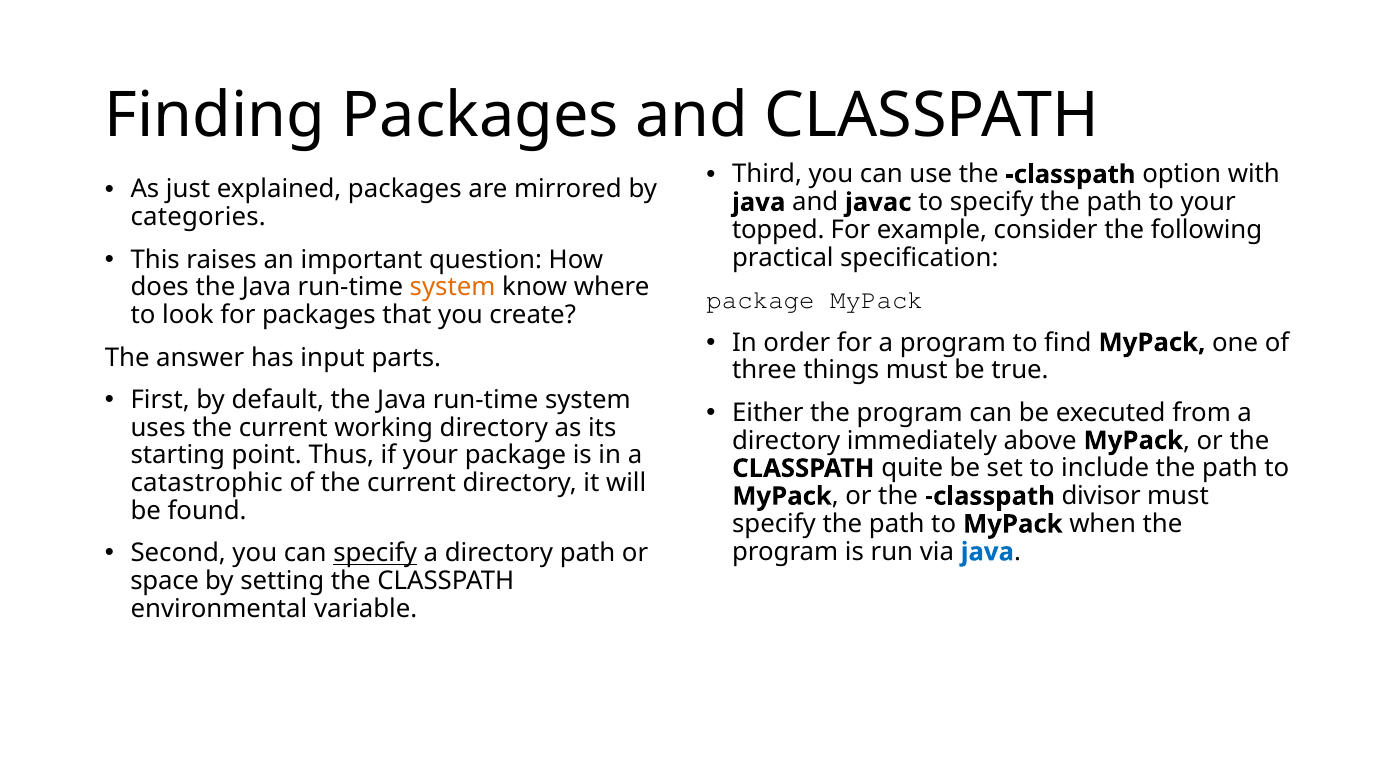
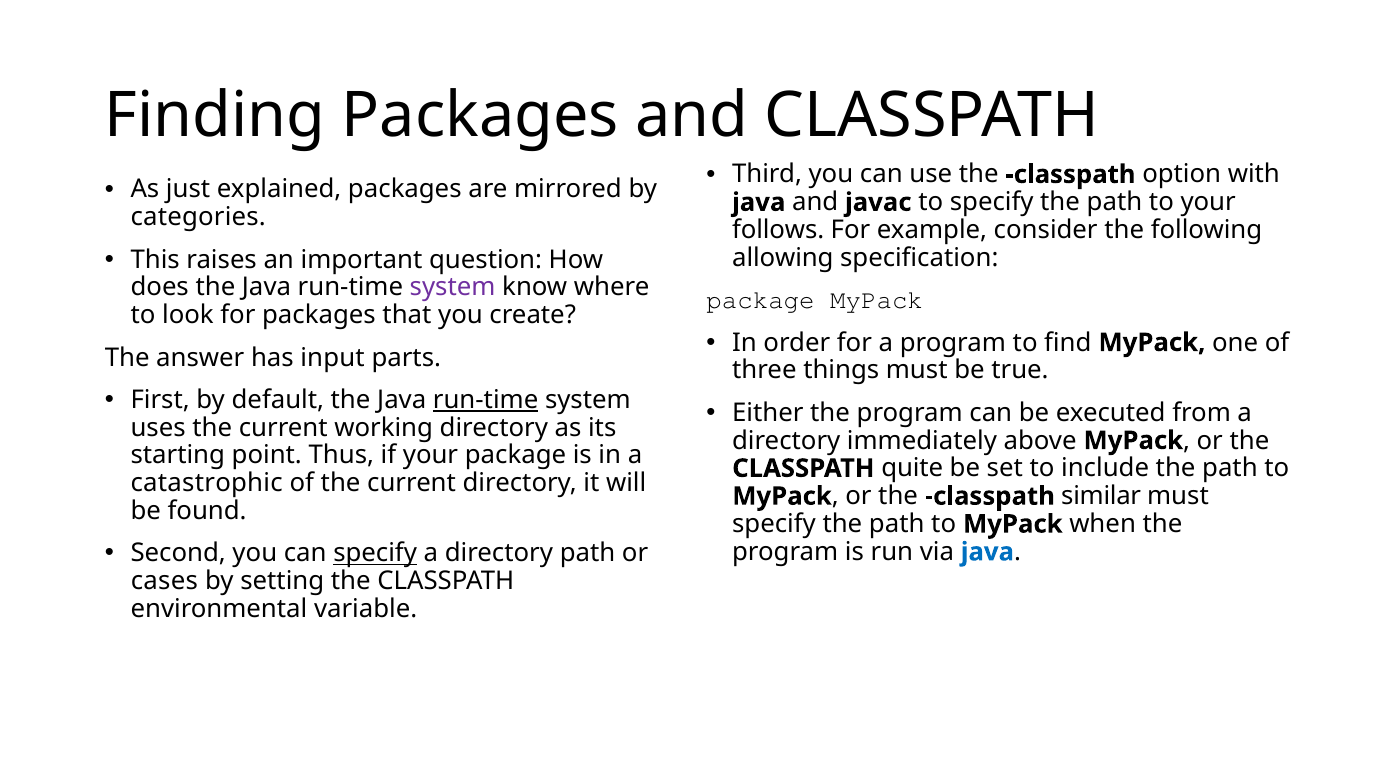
topped: topped -> follows (778, 230)
practical: practical -> allowing (783, 258)
system colour: orange -> purple (453, 287)
run-time underline: none -> present (486, 399)
divisor: divisor -> similar (1101, 496)
space: space -> cases (164, 581)
